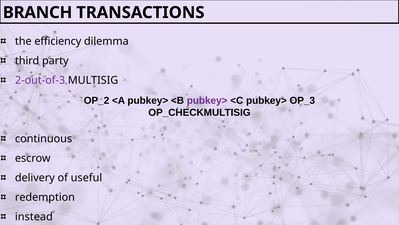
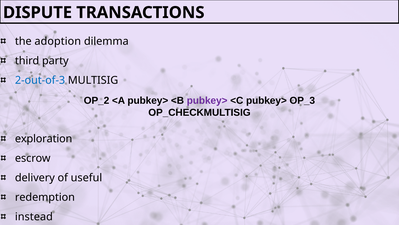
BRANCH: BRANCH -> DISPUTE (38, 13)
efficiency: efficiency -> adoption (58, 41)
2-out-of-3 colour: purple -> blue (40, 80)
continuous: continuous -> exploration (44, 138)
